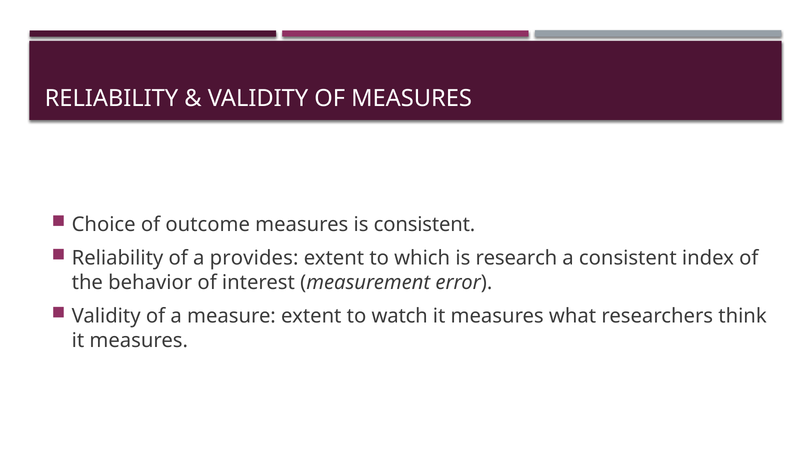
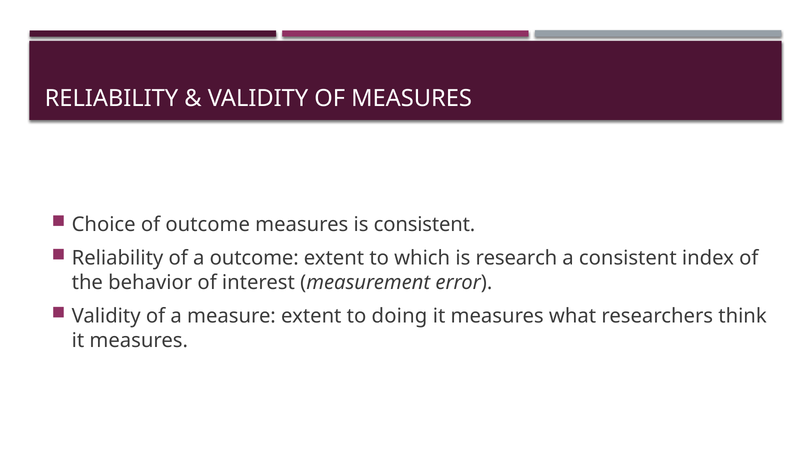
a provides: provides -> outcome (254, 258)
watch: watch -> doing (399, 316)
